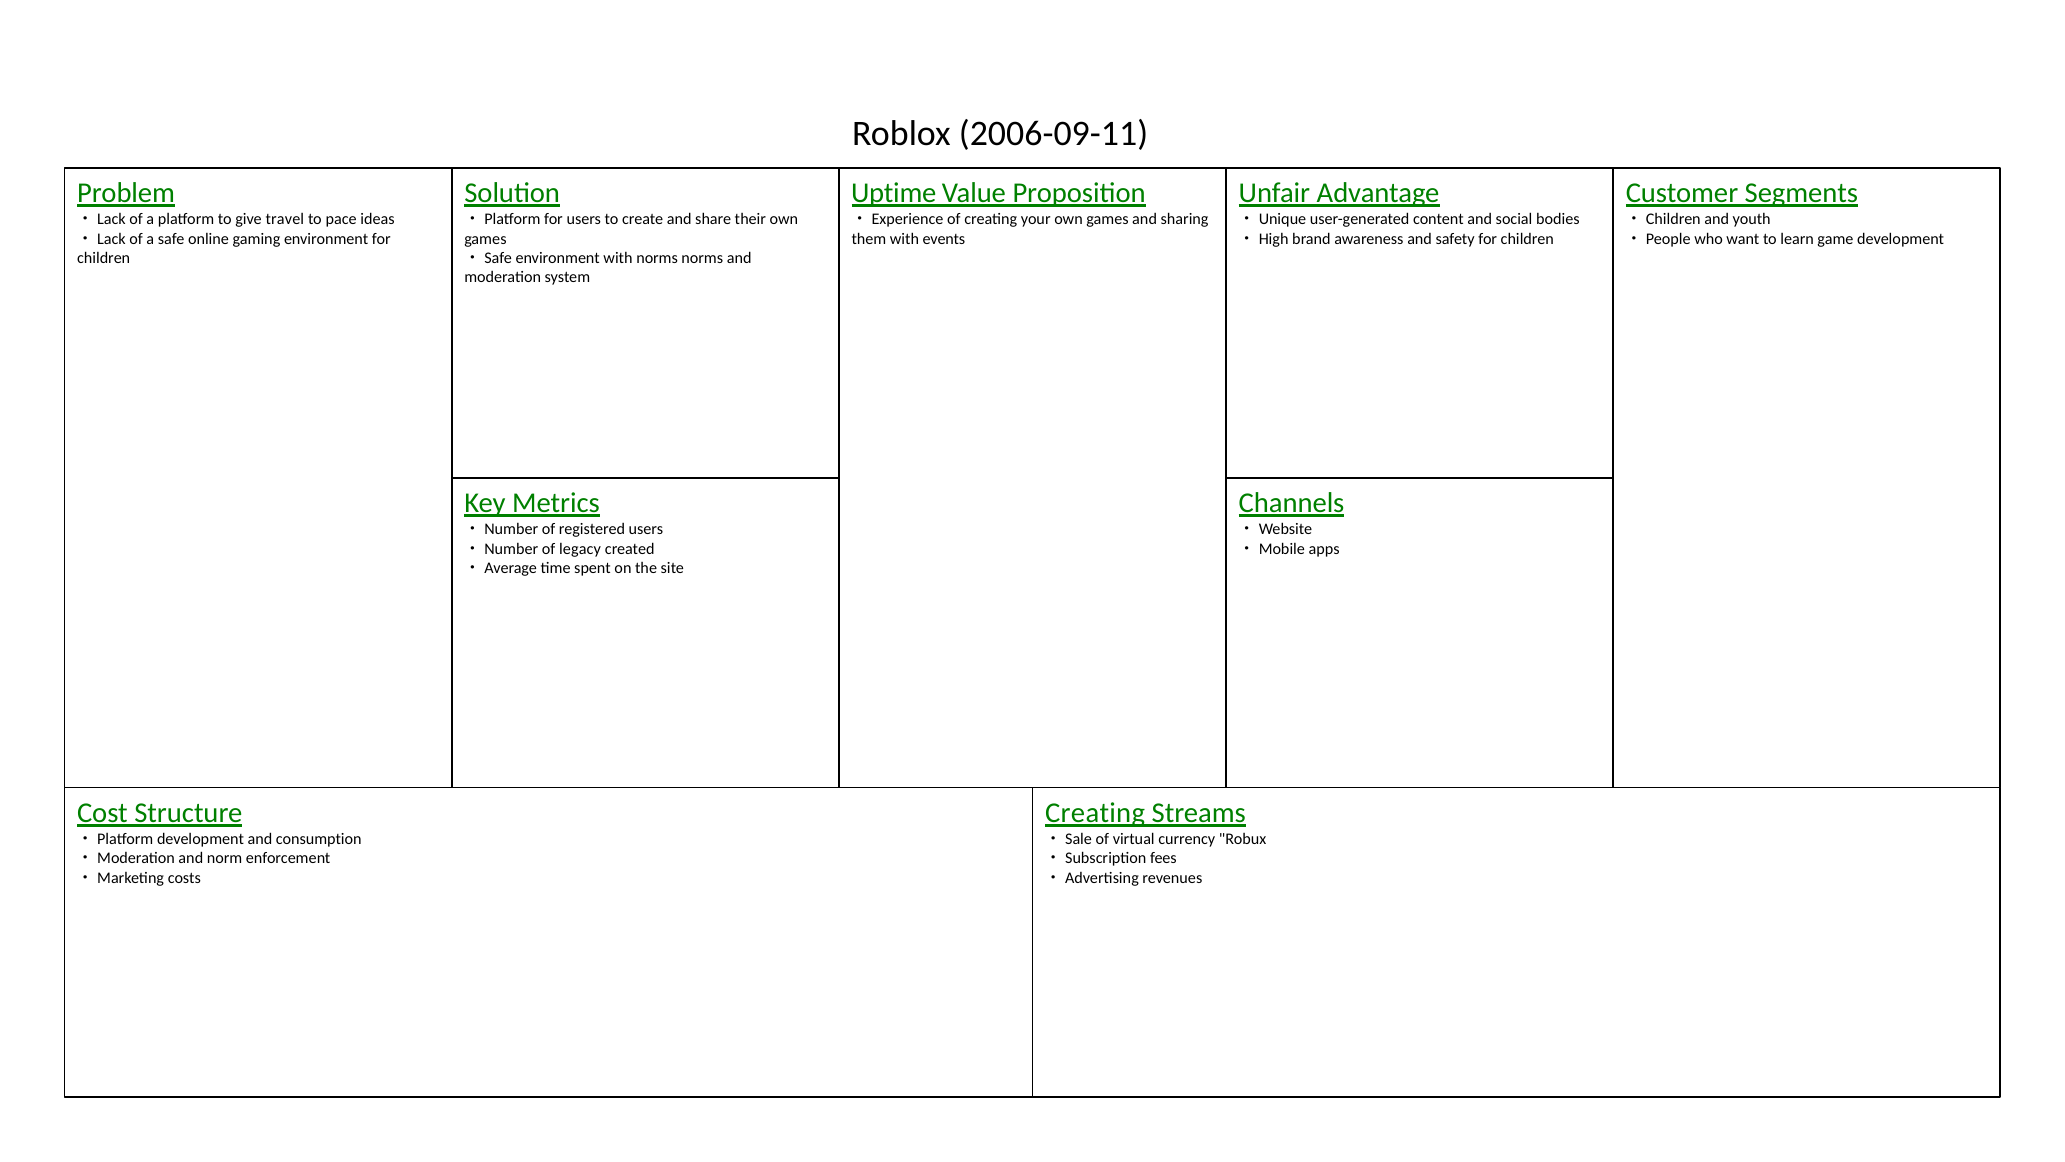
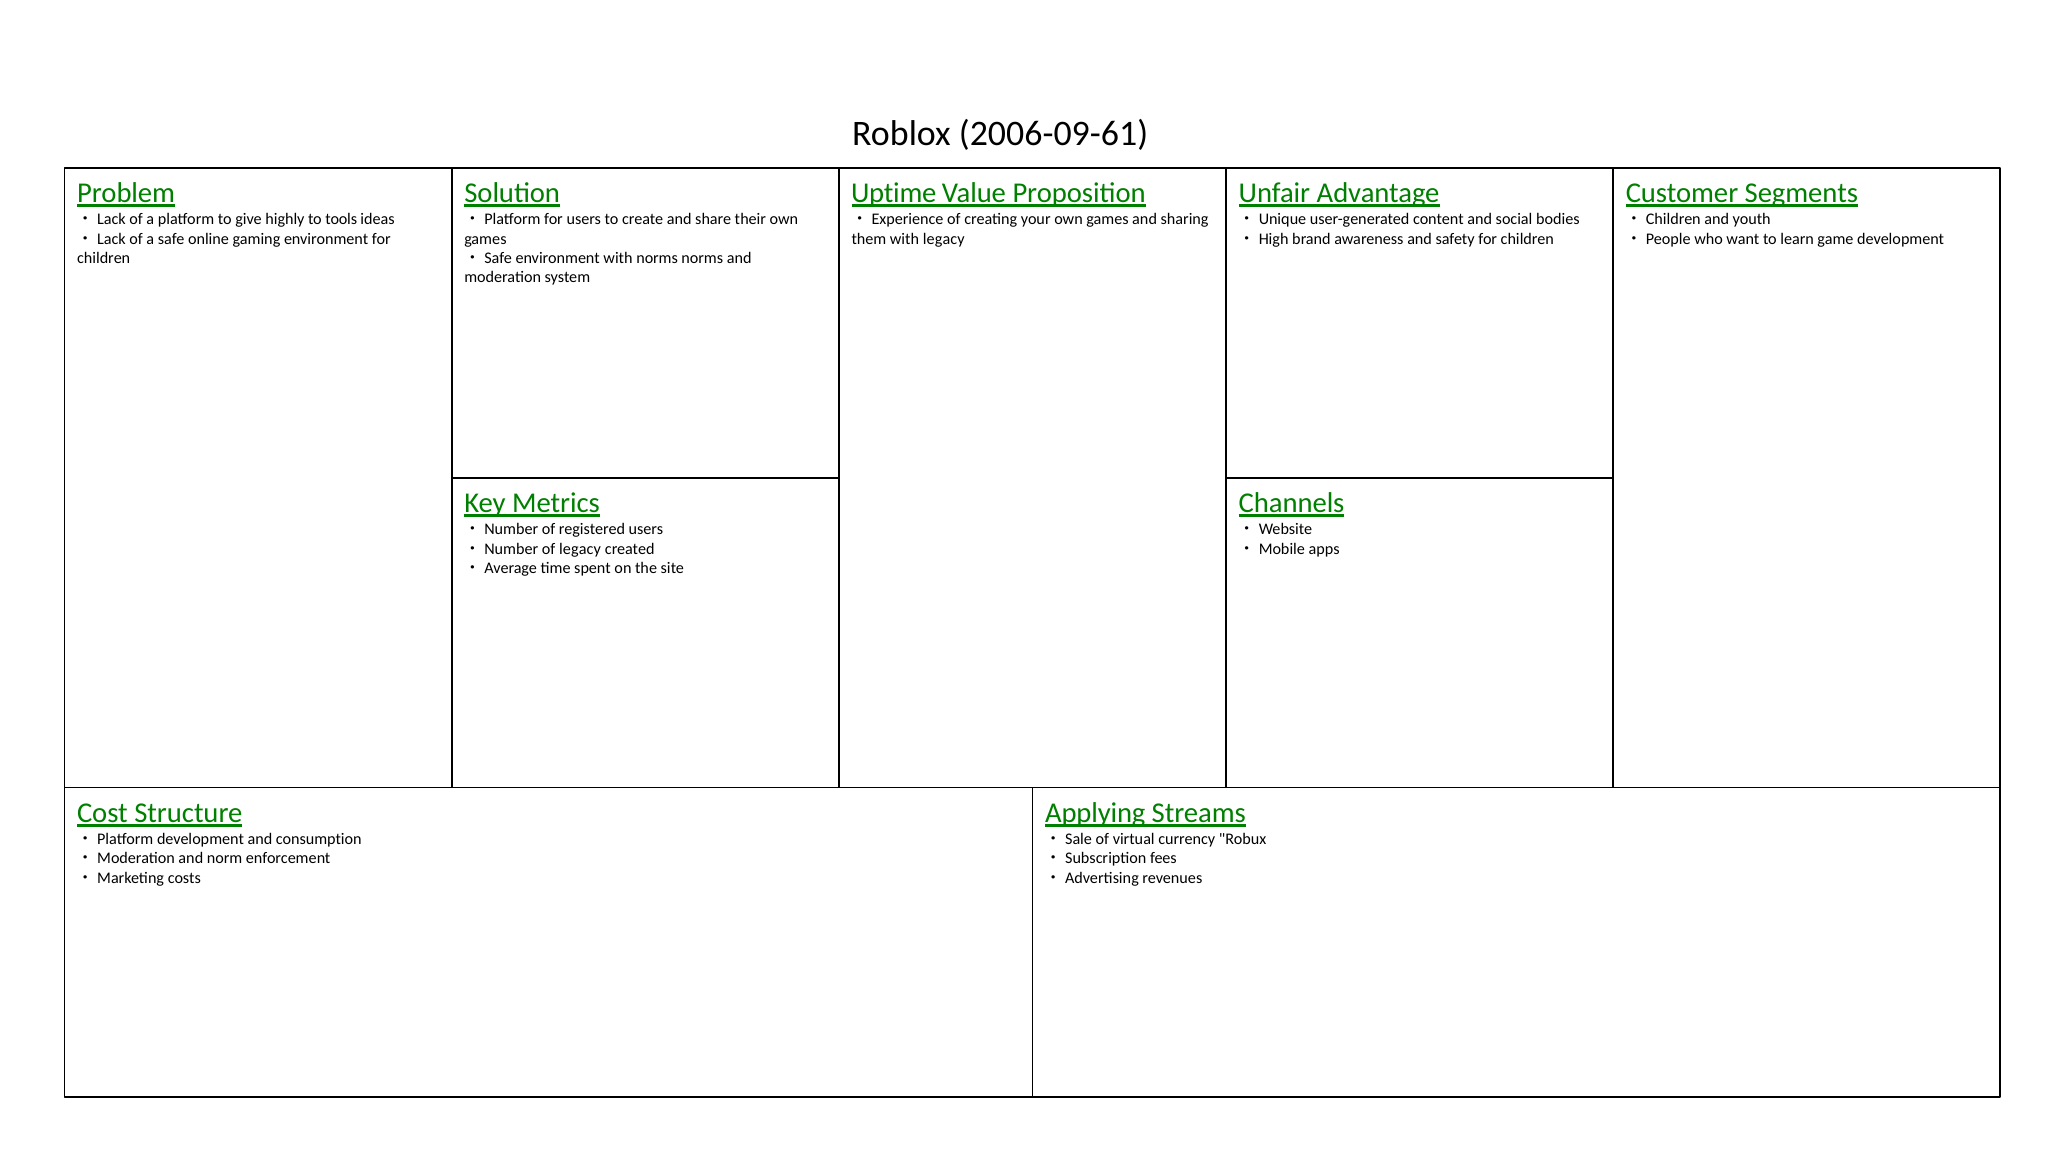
2006-09-11: 2006-09-11 -> 2006-09-61 (1054, 134)
travel: travel -> highly (285, 219)
pace: pace -> tools (341, 219)
with events: events -> legacy (944, 239)
Creating: Creating -> Applying (1095, 813)
